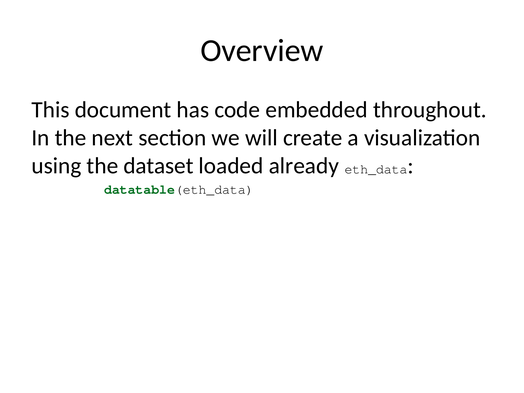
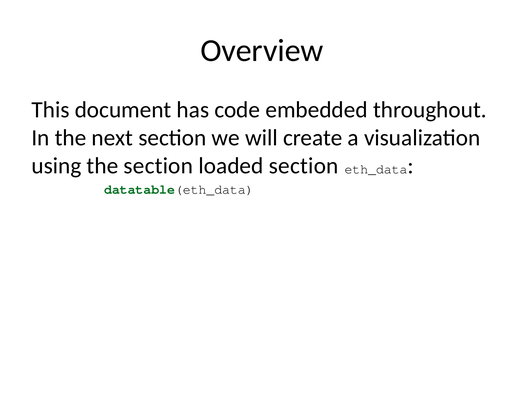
the dataset: dataset -> section (158, 166)
loaded already: already -> section (304, 166)
